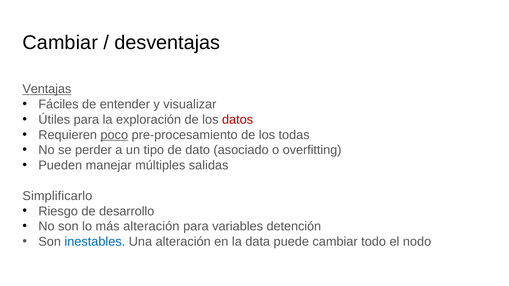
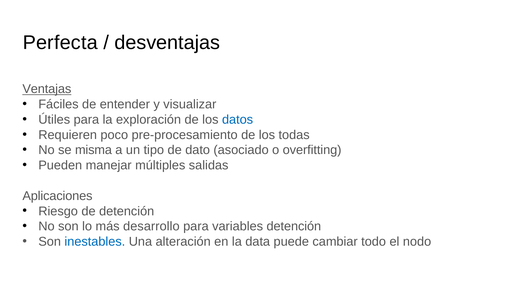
Cambiar: Cambiar -> Perfecta (60, 43)
datos colour: red -> blue (238, 120)
poco underline: present -> none (114, 135)
perder: perder -> misma (93, 150)
Simplificarlo: Simplificarlo -> Aplicaciones (57, 196)
de desarrollo: desarrollo -> detención (127, 211)
más alteración: alteración -> desarrollo (151, 227)
